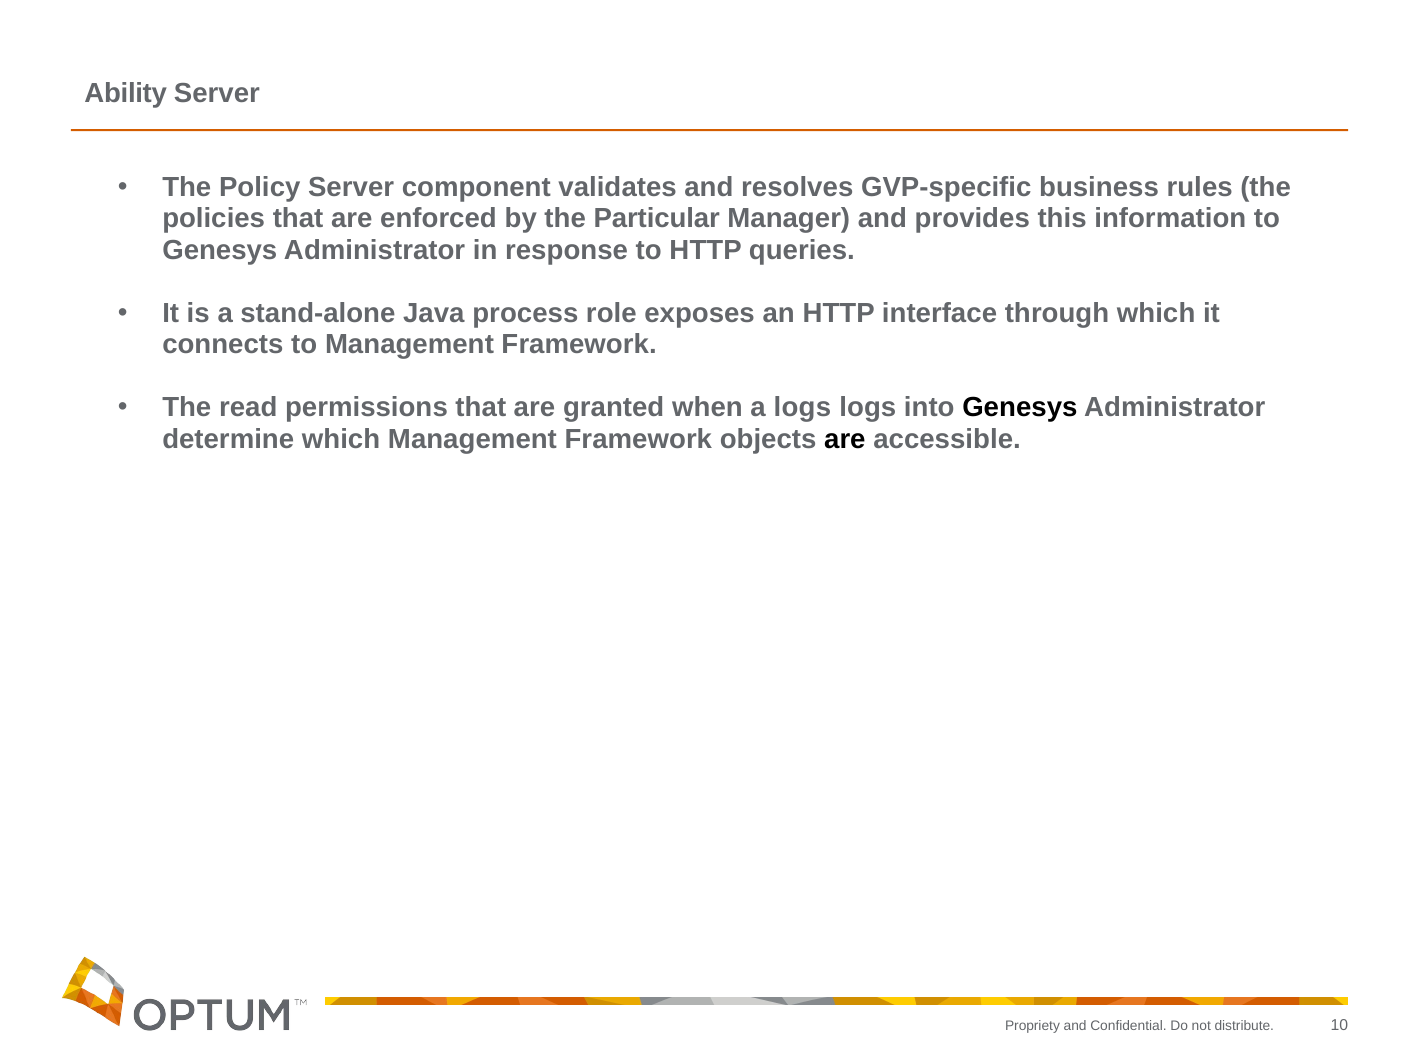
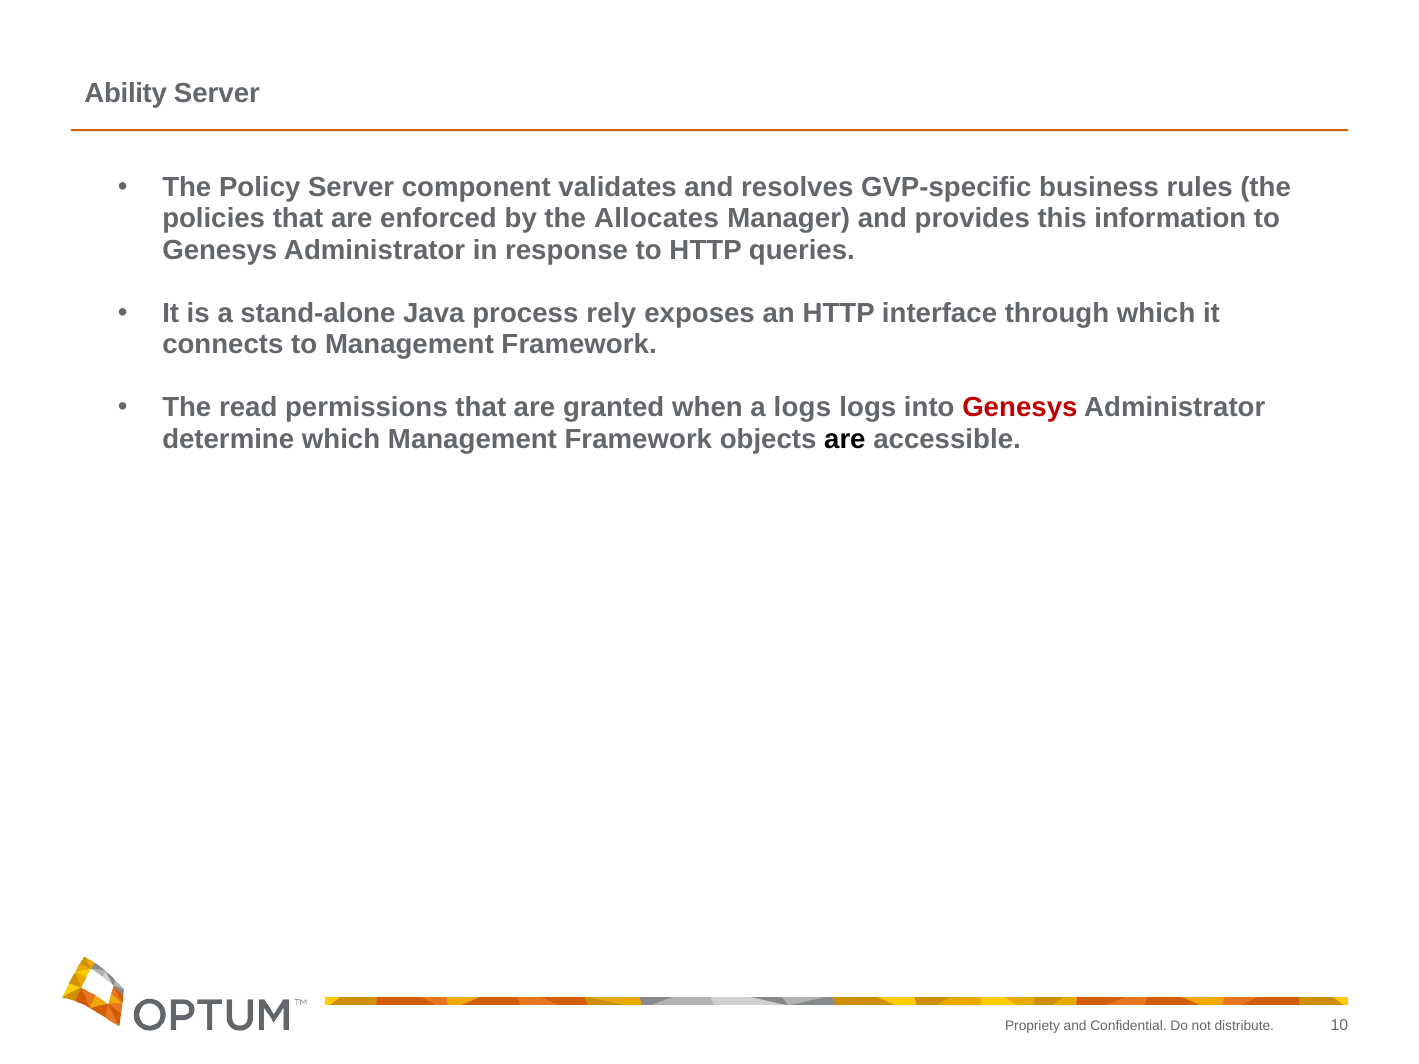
Particular: Particular -> Allocates (657, 219)
role: role -> rely (611, 313)
Genesys colour: black -> red (1020, 408)
